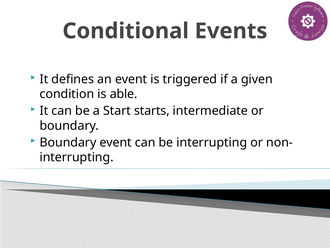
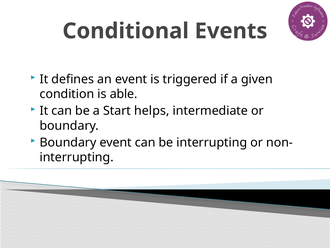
starts: starts -> helps (152, 111)
